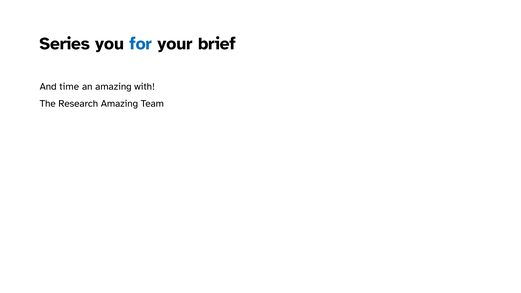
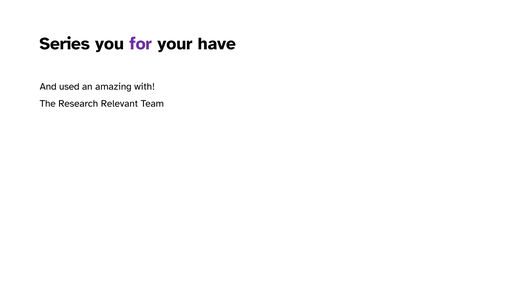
for colour: blue -> purple (141, 44)
brief: brief -> have (217, 44)
time: time -> used (69, 87)
Research Amazing: Amazing -> Relevant (119, 104)
